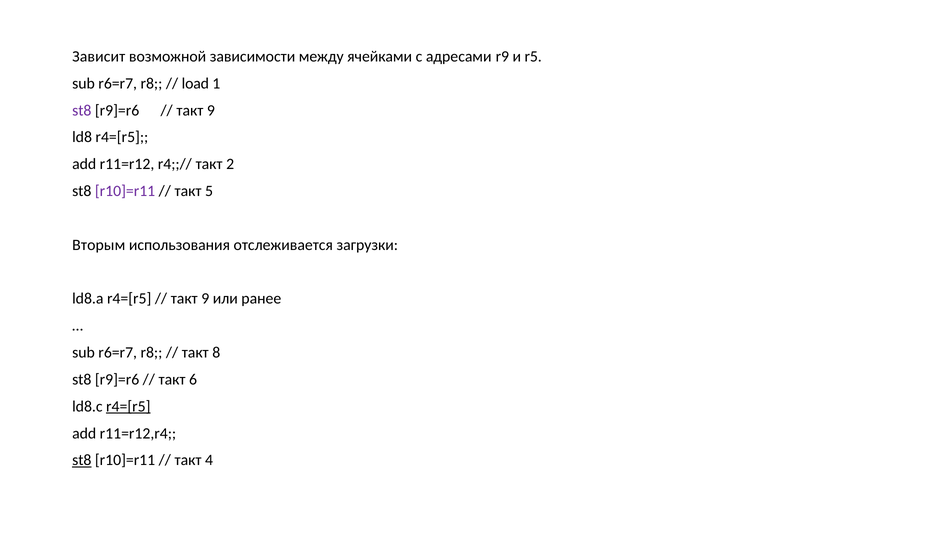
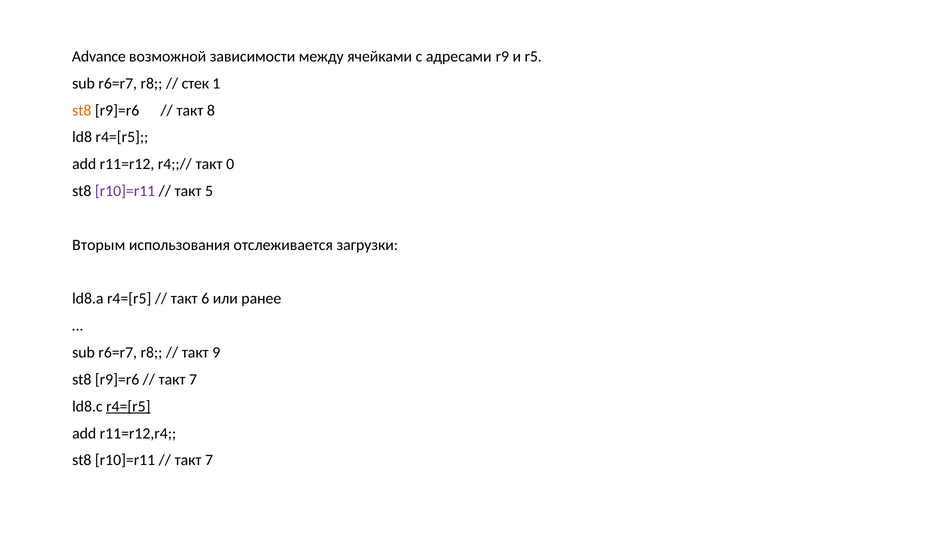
Зависит: Зависит -> Advance (99, 56)
load: load -> стек (195, 83)
st8 colour: purple -> orange (82, 110)
9: 9 -> 8 (211, 110)
2: 2 -> 0 (230, 164)
9: 9 -> 6 (205, 299)
8: 8 -> 9 (216, 352)
6: 6 -> 7 (193, 379)
st8 underline: present -> none (82, 460)
4: 4 -> 7 (209, 460)
